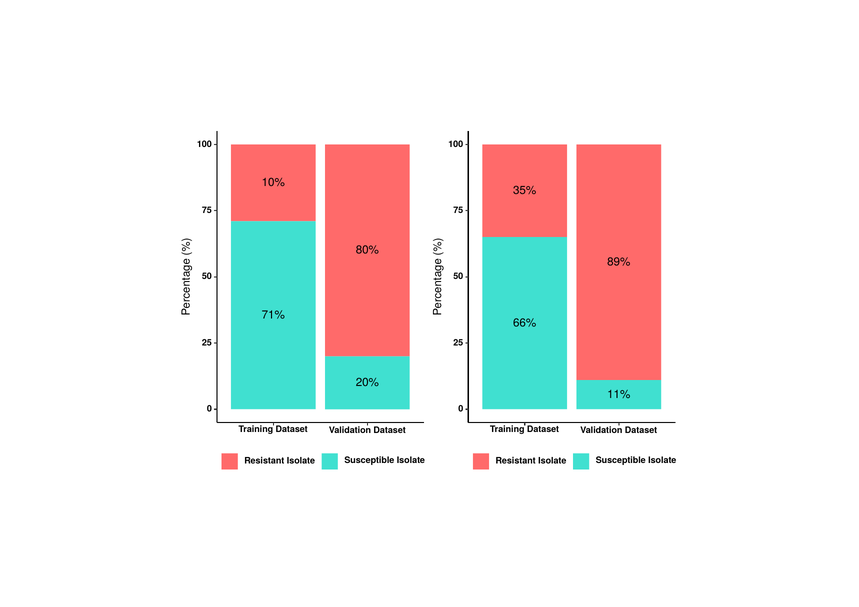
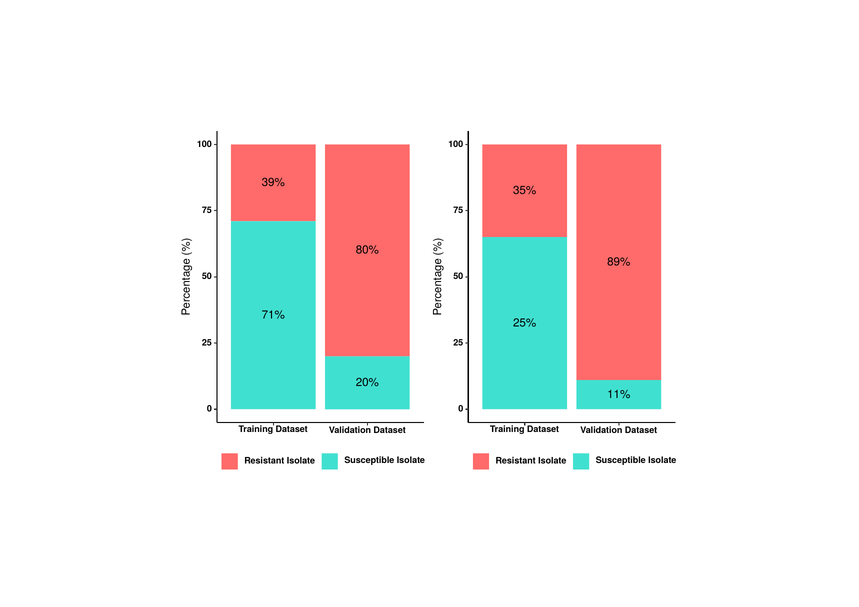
10%: 10% -> 39% (273, 182)
66%: 66% -> 25% (525, 323)
